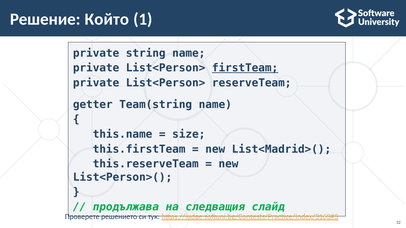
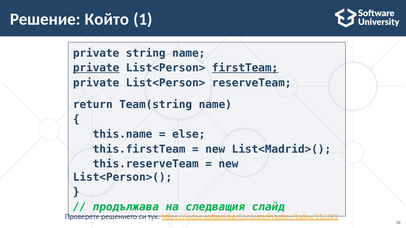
private underline: none -> present (96, 68)
getter: getter -> return (93, 105)
size: size -> else (189, 134)
